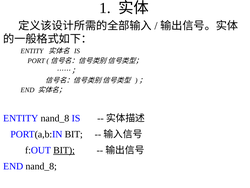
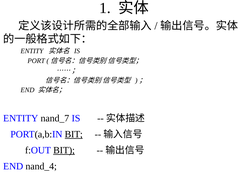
ENTITY nand_8: nand_8 -> nand_7 (55, 118)
BIT underline: none -> present (74, 134)
END nand_8: nand_8 -> nand_4 (41, 166)
